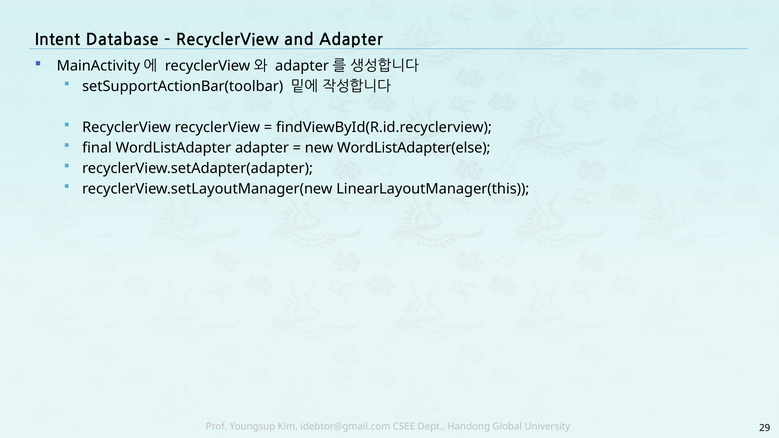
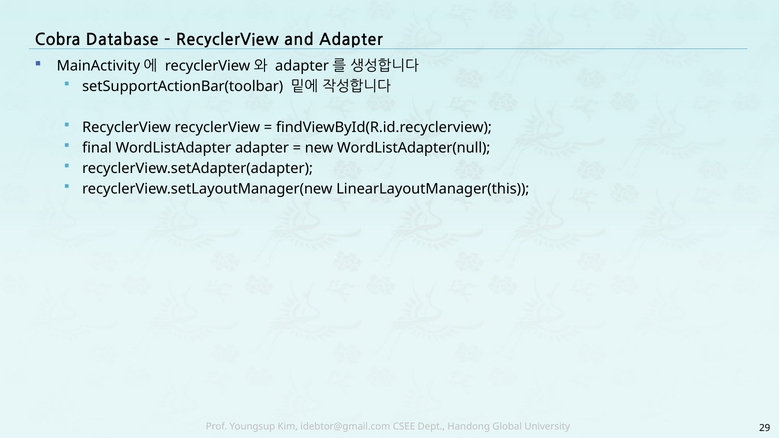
Intent: Intent -> Cobra (58, 40)
WordListAdapter(else: WordListAdapter(else -> WordListAdapter(null (414, 148)
